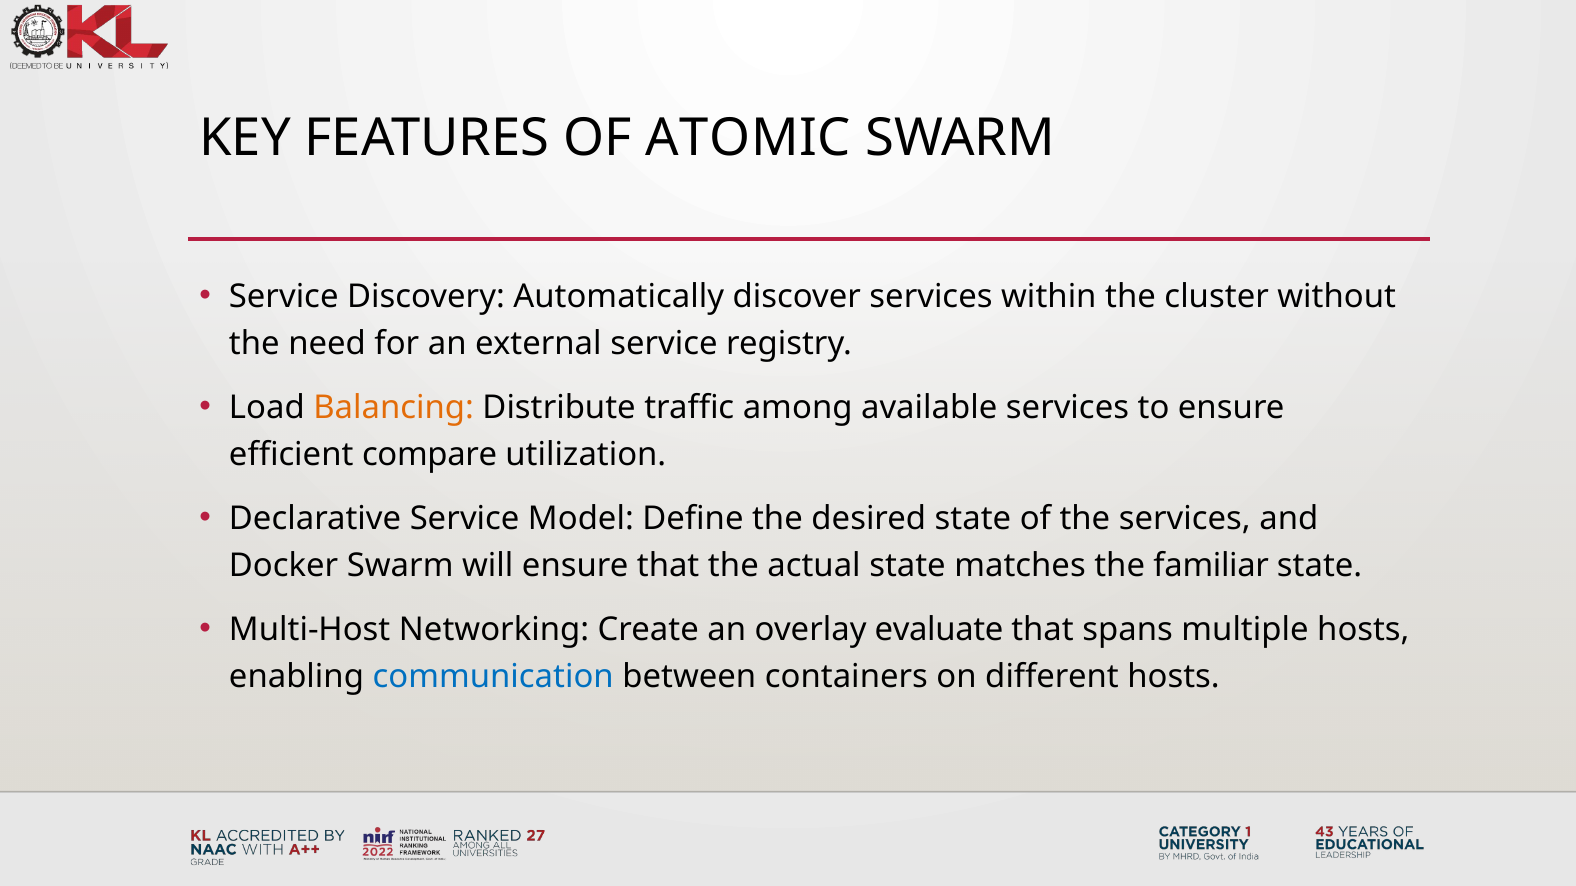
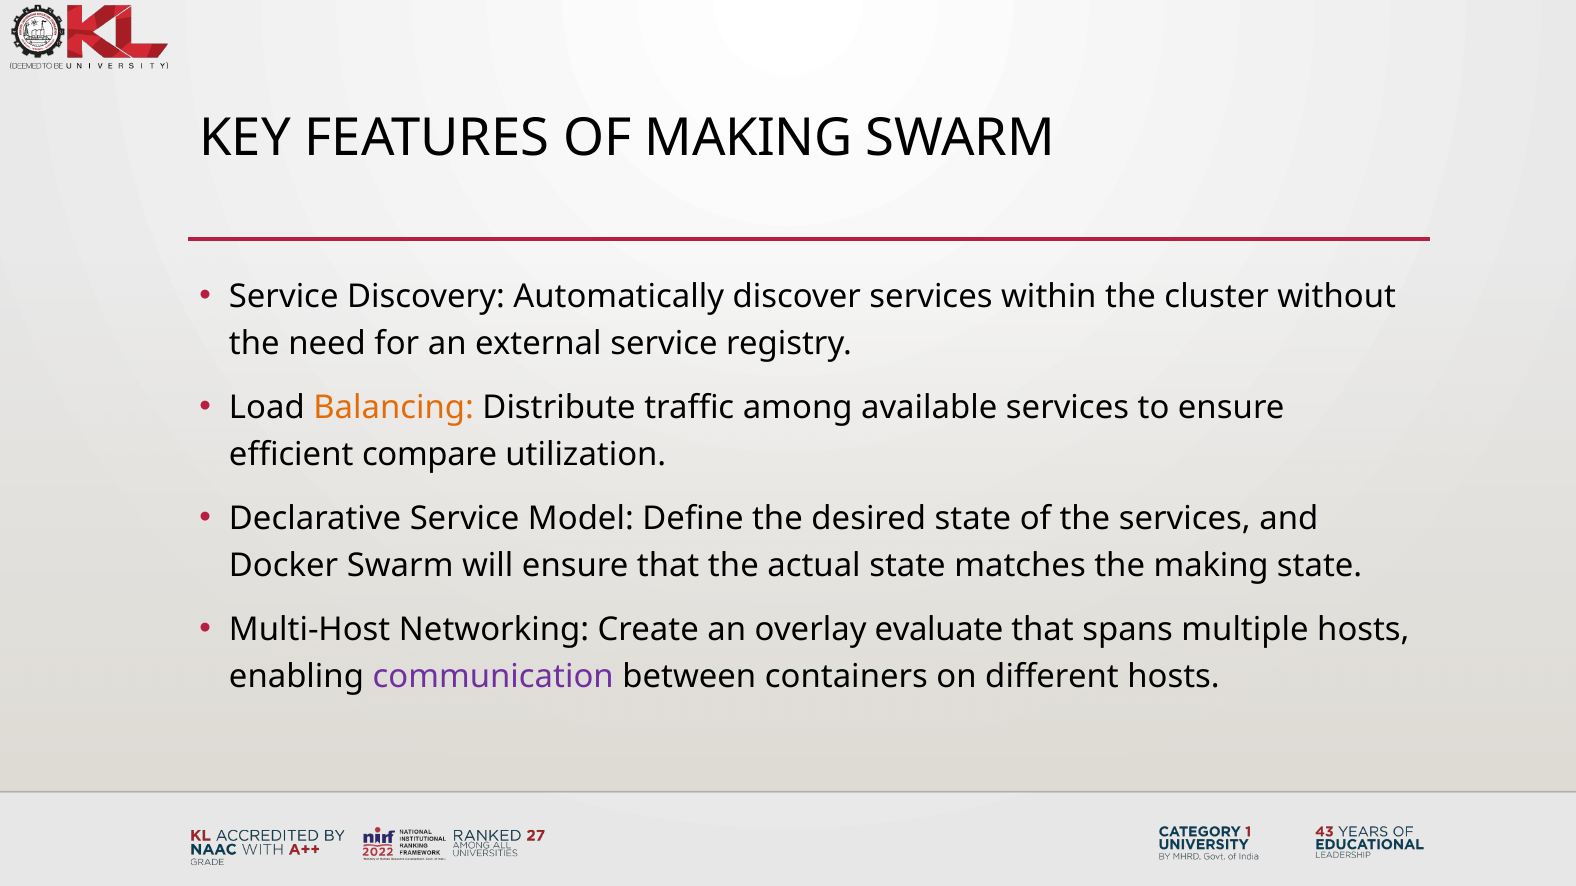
OF ATOMIC: ATOMIC -> MAKING (749, 138)
the familiar: familiar -> making (1211, 566)
communication colour: blue -> purple (493, 677)
